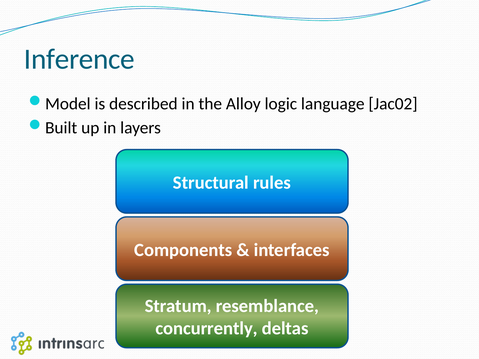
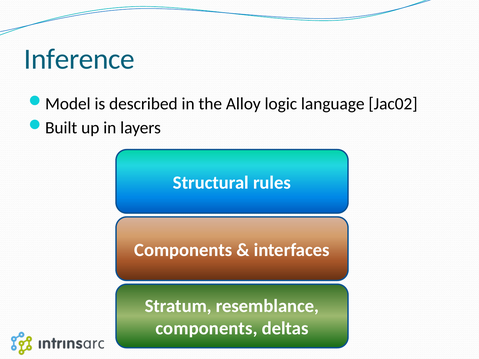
concurrently: concurrently -> components (206, 329)
